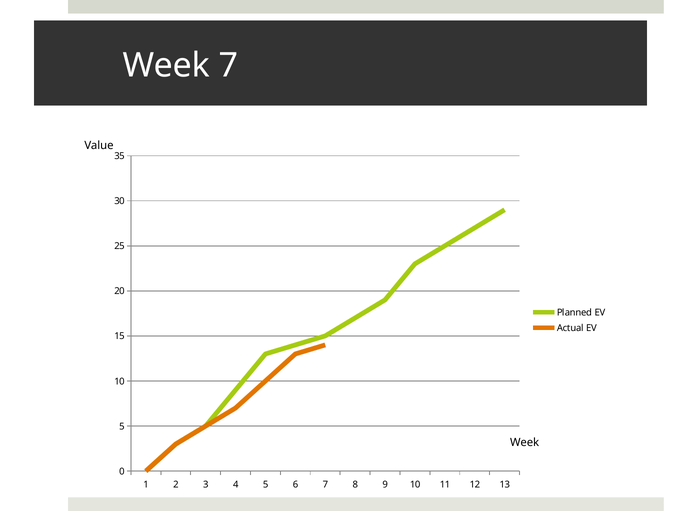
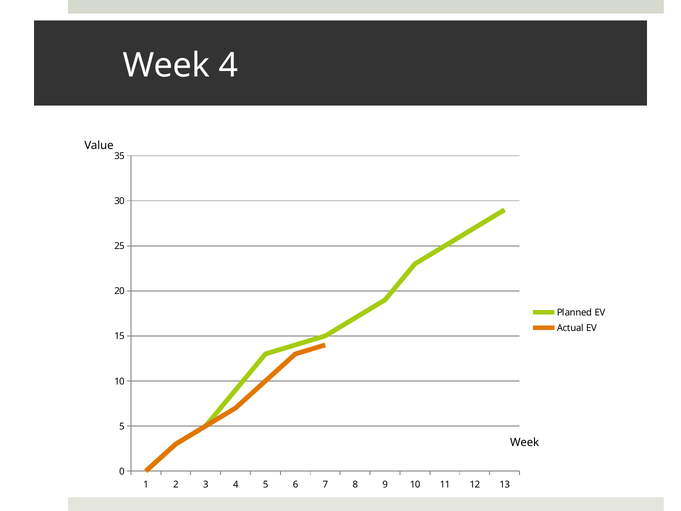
Week 7: 7 -> 4 (229, 65)
